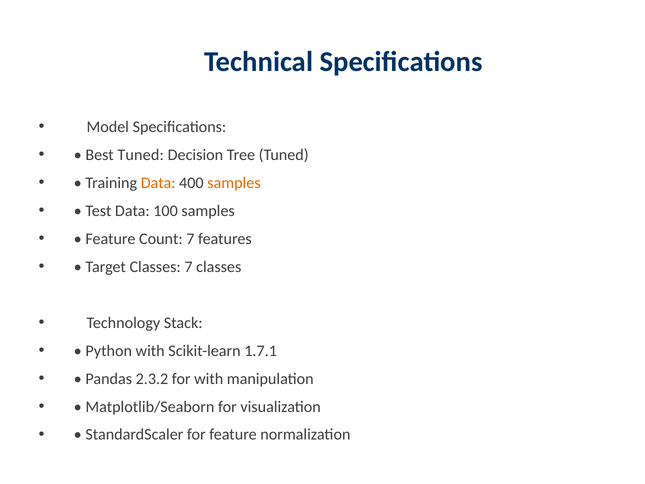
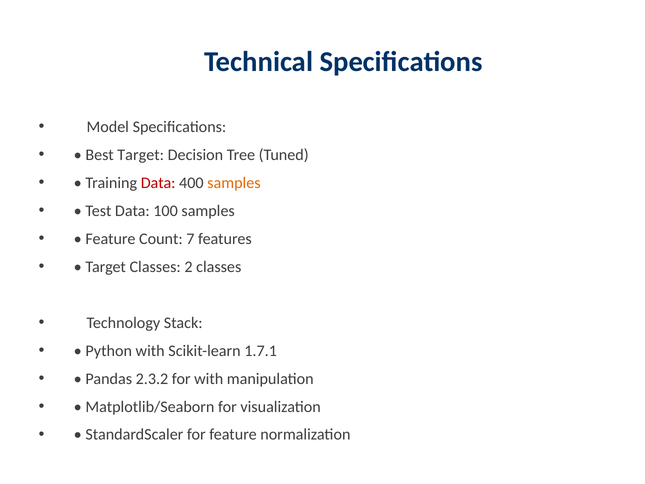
Best Tuned: Tuned -> Target (141, 155)
Data colour: orange -> red (158, 183)
Classes 7: 7 -> 2 (188, 267)
